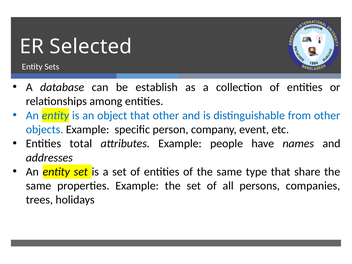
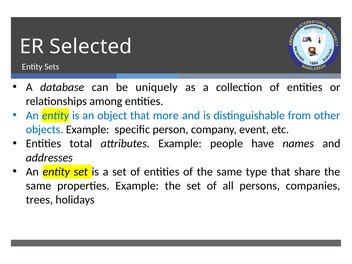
establish: establish -> uniquely (157, 87)
that other: other -> more (166, 115)
